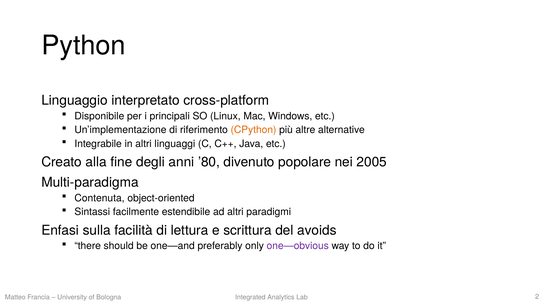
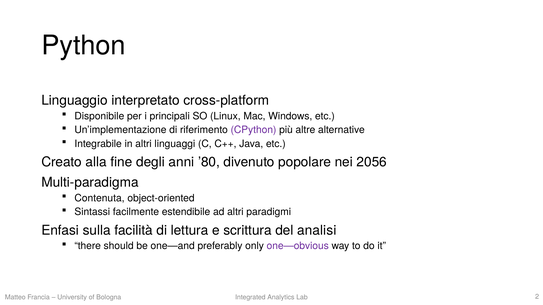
CPython colour: orange -> purple (253, 130)
2005: 2005 -> 2056 (372, 162)
avoids: avoids -> analisi (317, 231)
